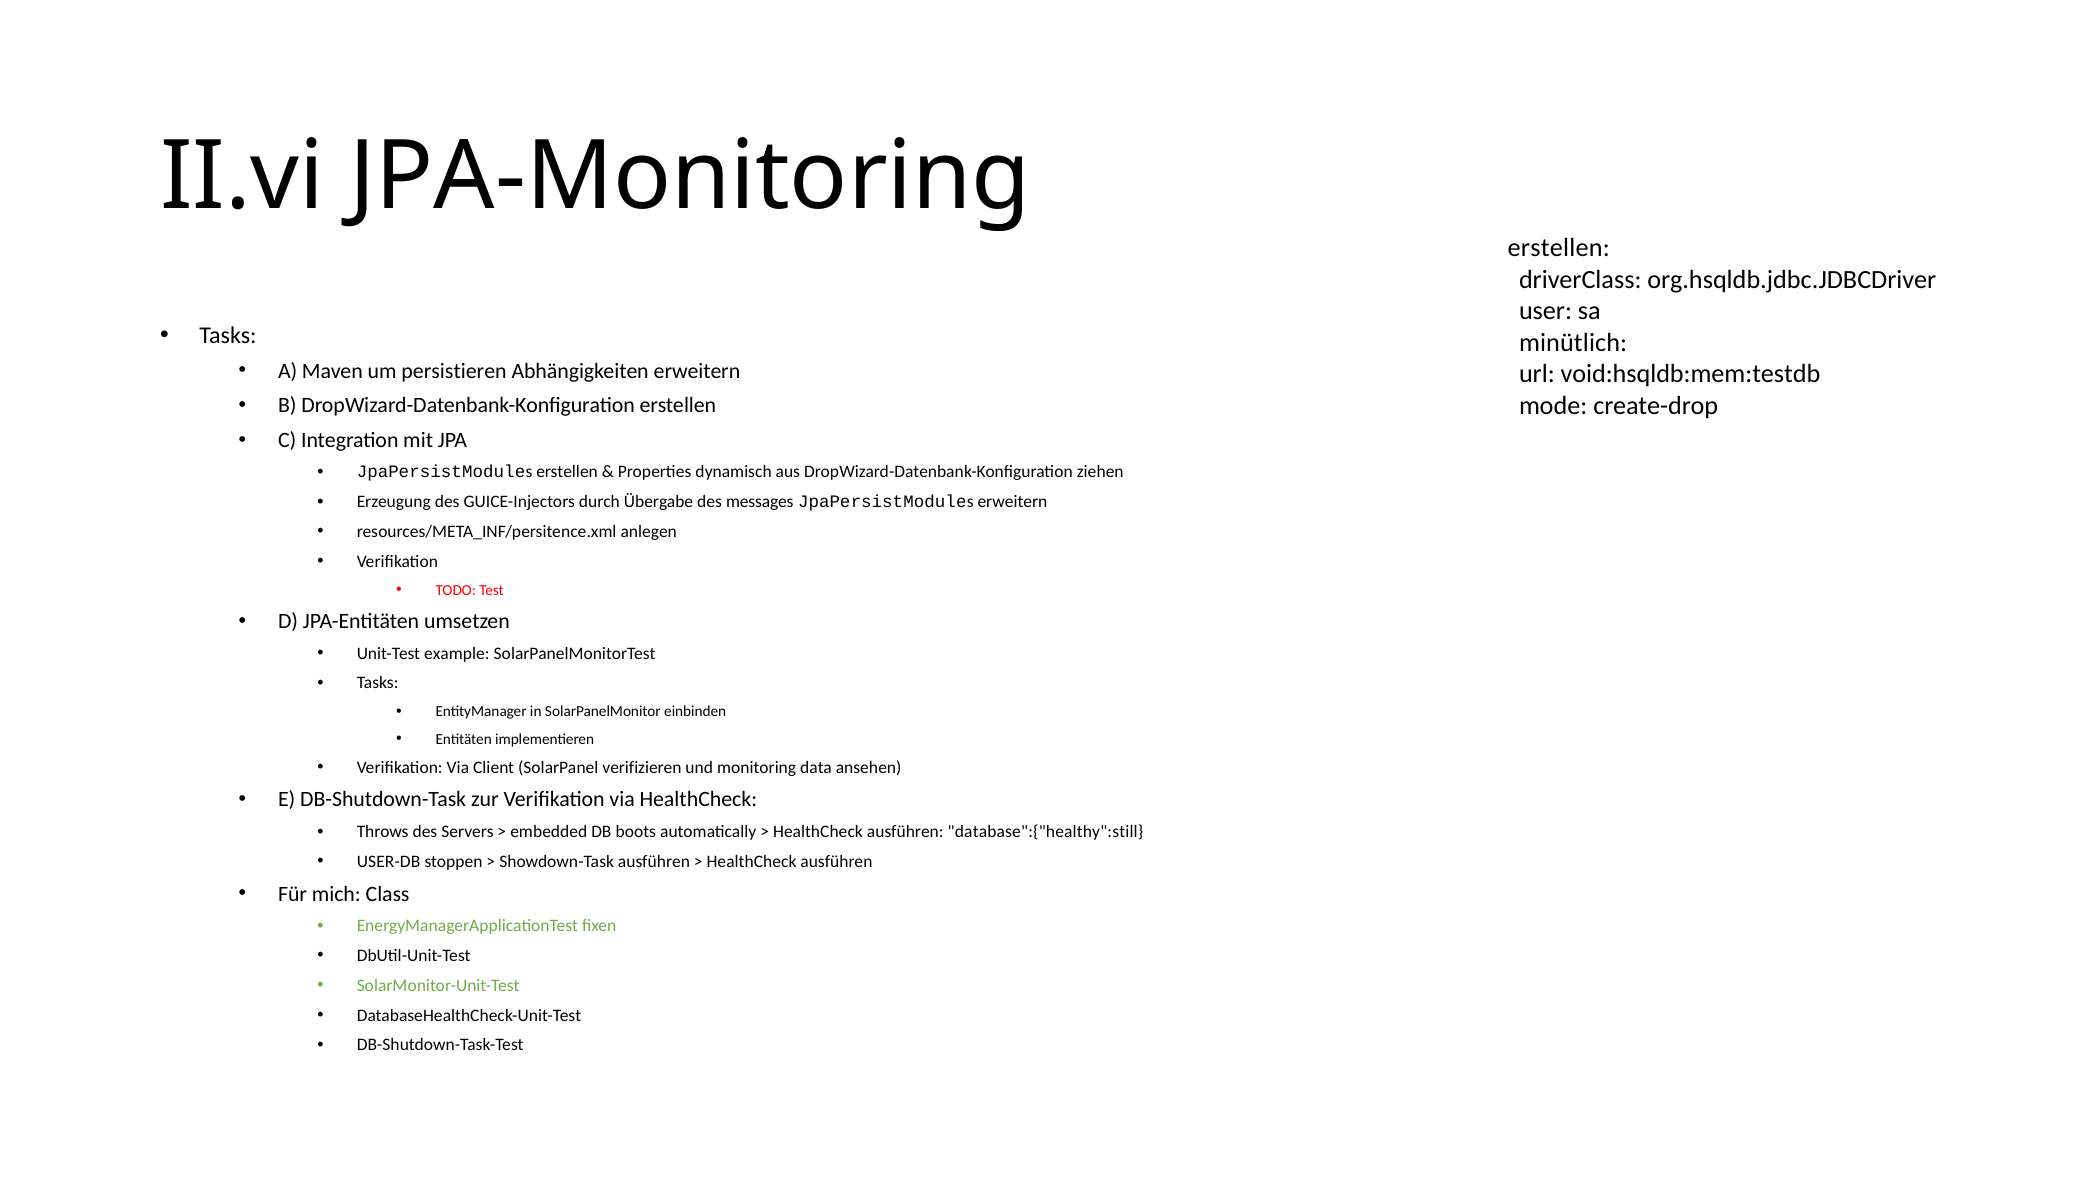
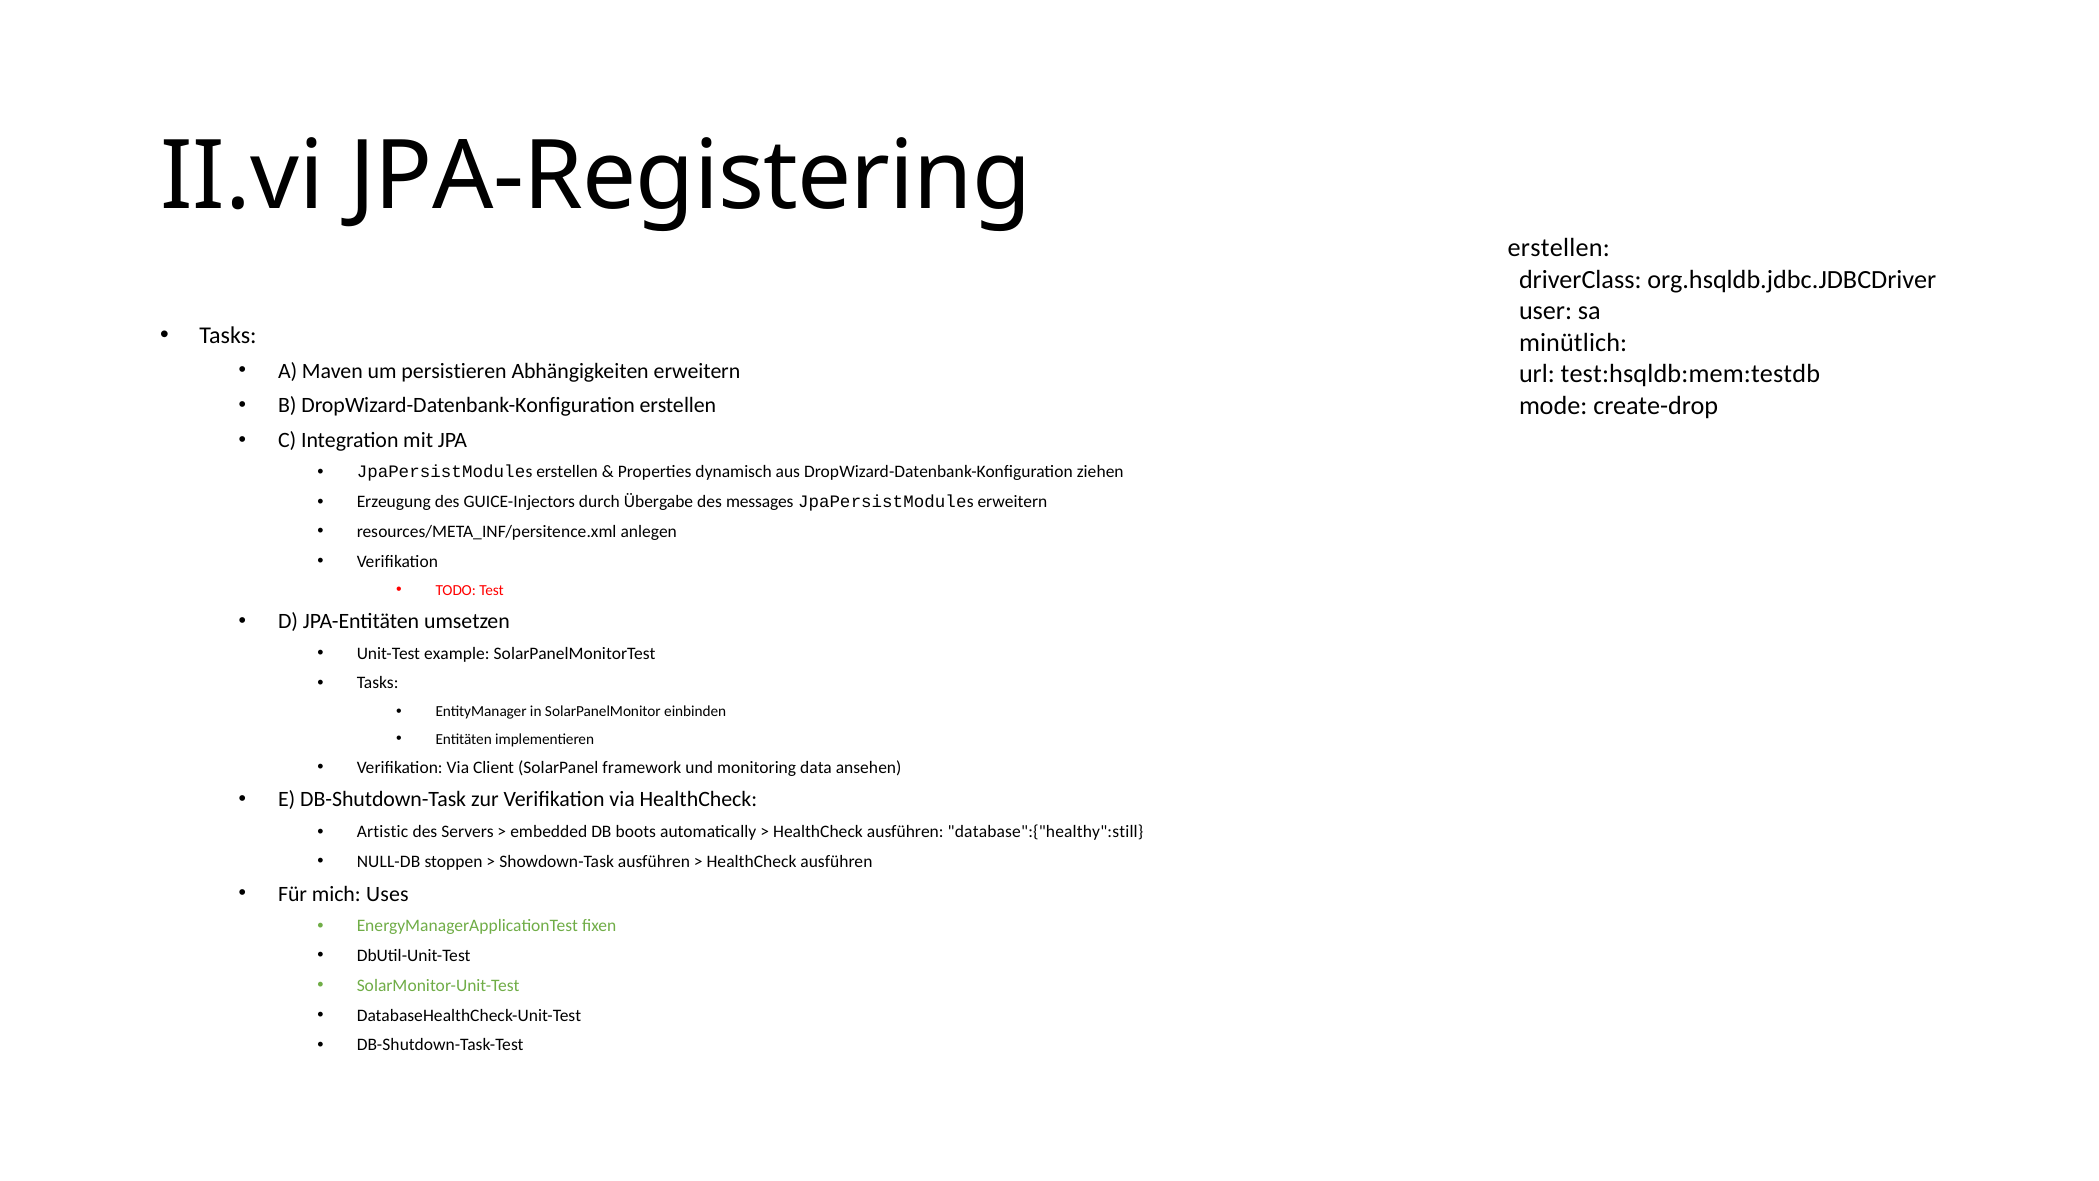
JPA-Monitoring: JPA-Monitoring -> JPA-Registering (691, 176)
void:hsqldb:mem:testdb: void:hsqldb:mem:testdb -> test:hsqldb:mem:testdb (1690, 374)
verifizieren: verifizieren -> framework (642, 767)
Throws: Throws -> Artistic (383, 832)
USER-DB: USER-DB -> NULL-DB (389, 861)
Class: Class -> Uses (387, 894)
